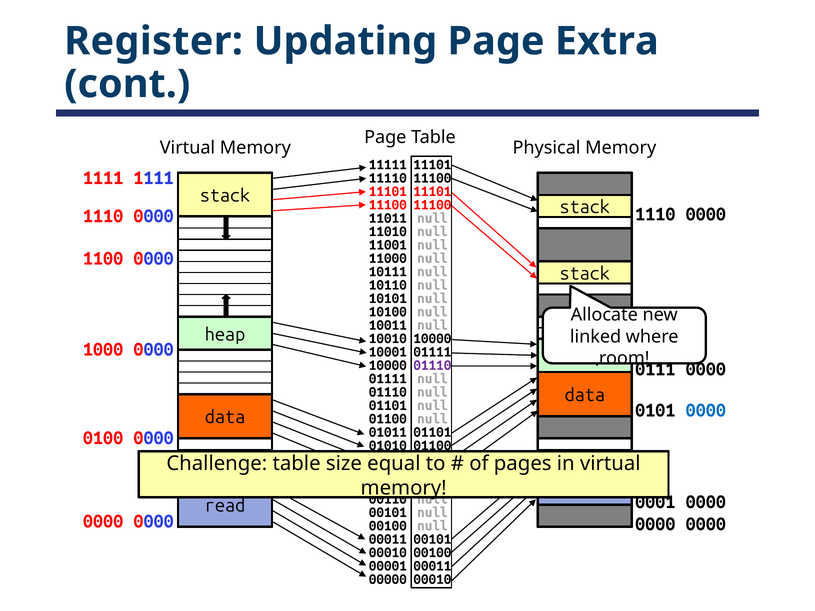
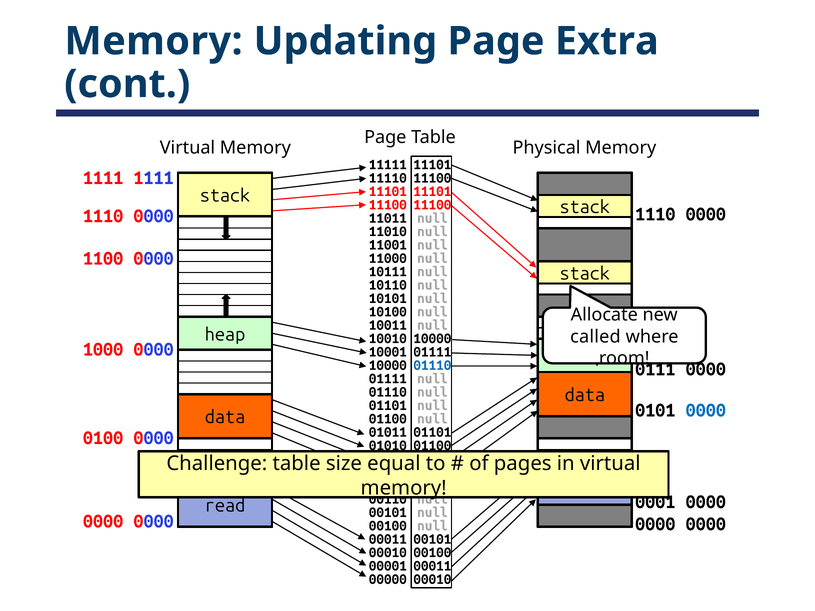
Register: Register -> Memory (154, 41)
linked: linked -> called (595, 337)
01110 colour: purple -> blue (432, 366)
